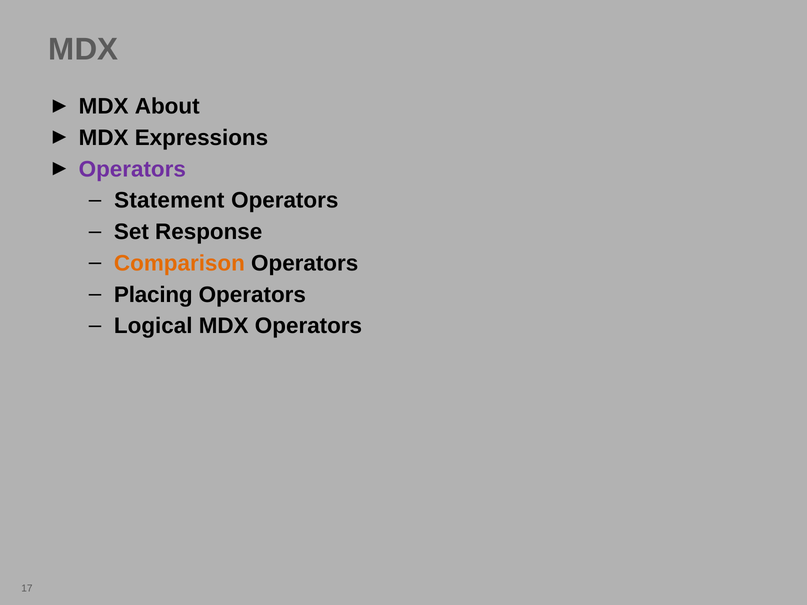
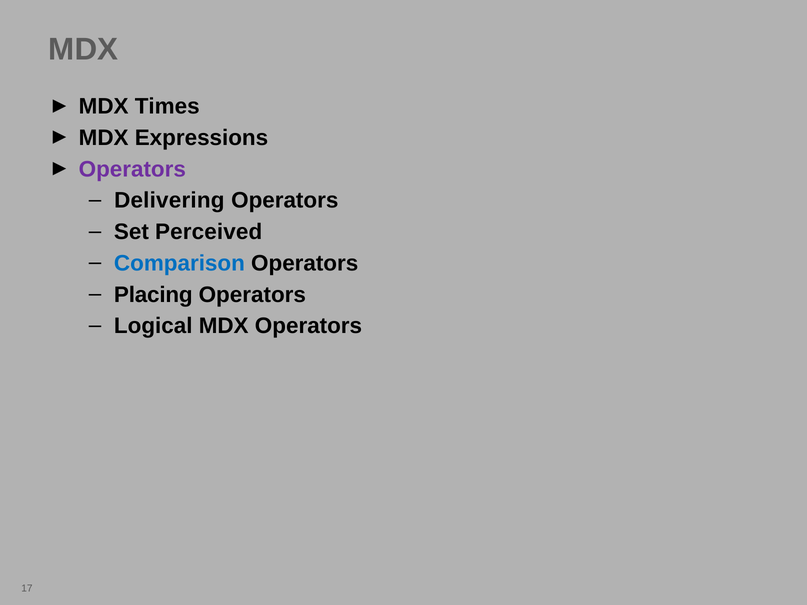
About: About -> Times (167, 106)
Statement: Statement -> Delivering (169, 201)
Response: Response -> Perceived (209, 232)
Comparison colour: orange -> blue (179, 263)
